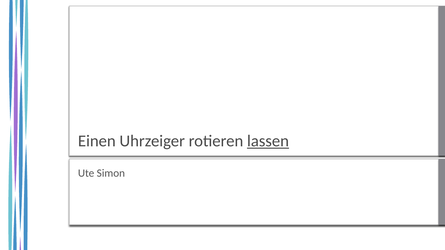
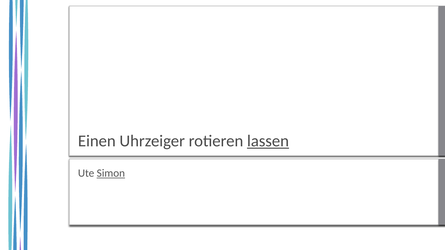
Simon underline: none -> present (111, 173)
